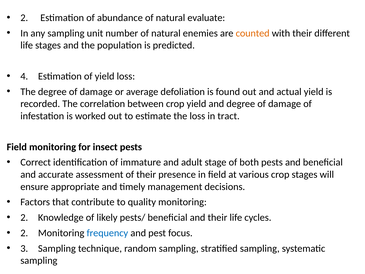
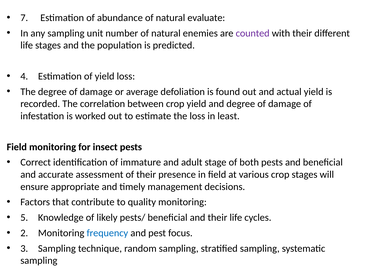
2: 2 -> 7 (24, 18)
counted colour: orange -> purple (253, 33)
tract: tract -> least (229, 116)
2: 2 -> 5 (24, 217)
